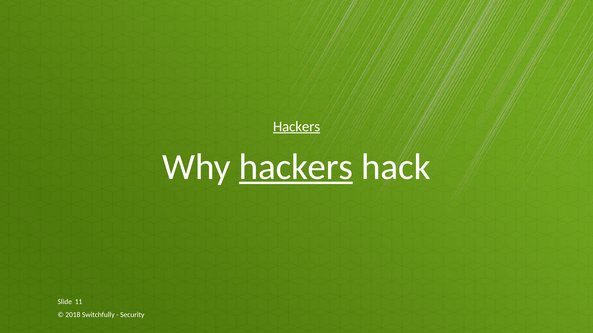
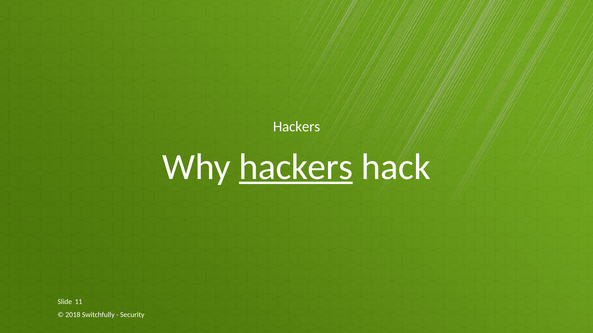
Hackers underline: present -> none (297, 127)
